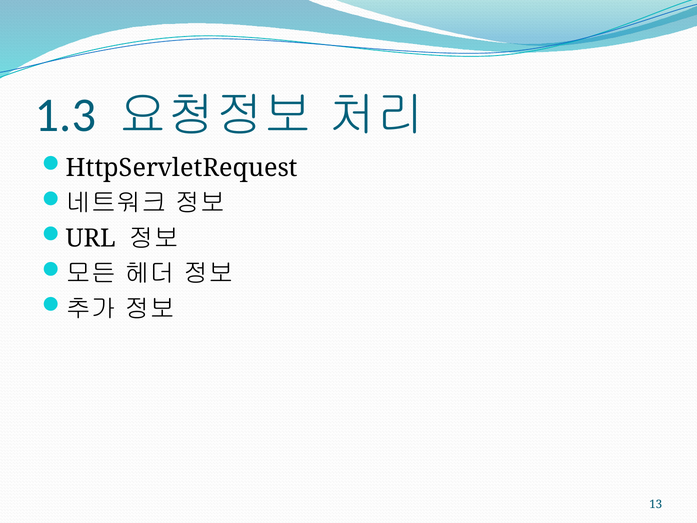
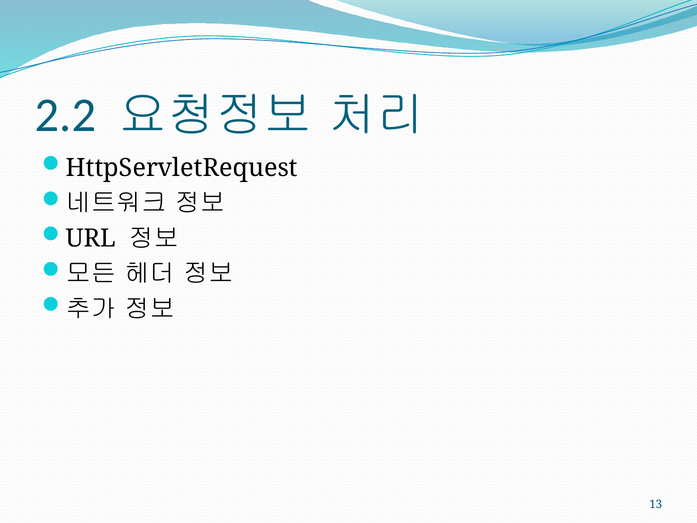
1.3: 1.3 -> 2.2 (65, 115)
